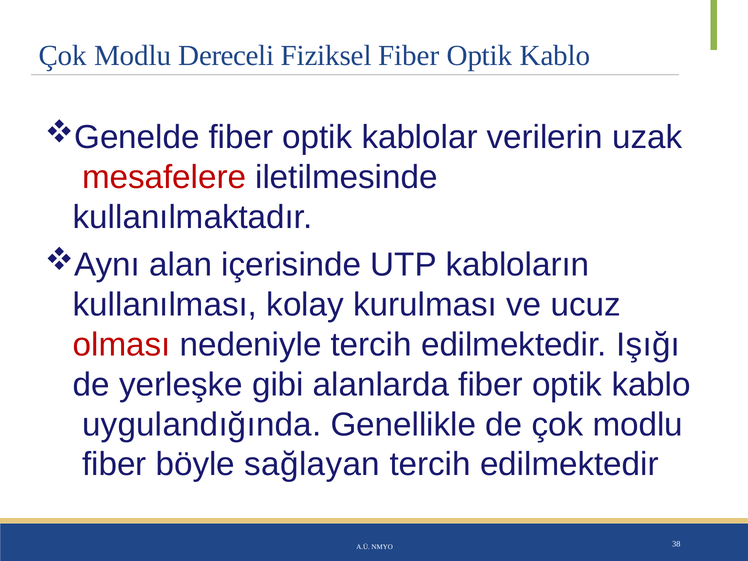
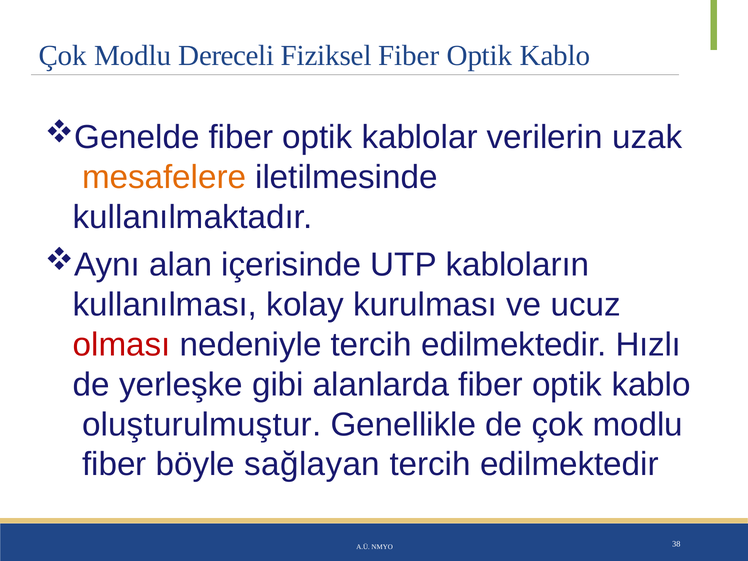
mesafelere colour: red -> orange (164, 177)
Işığı: Işığı -> Hızlı (648, 345)
uygulandığında: uygulandığında -> oluşturulmuştur (202, 425)
